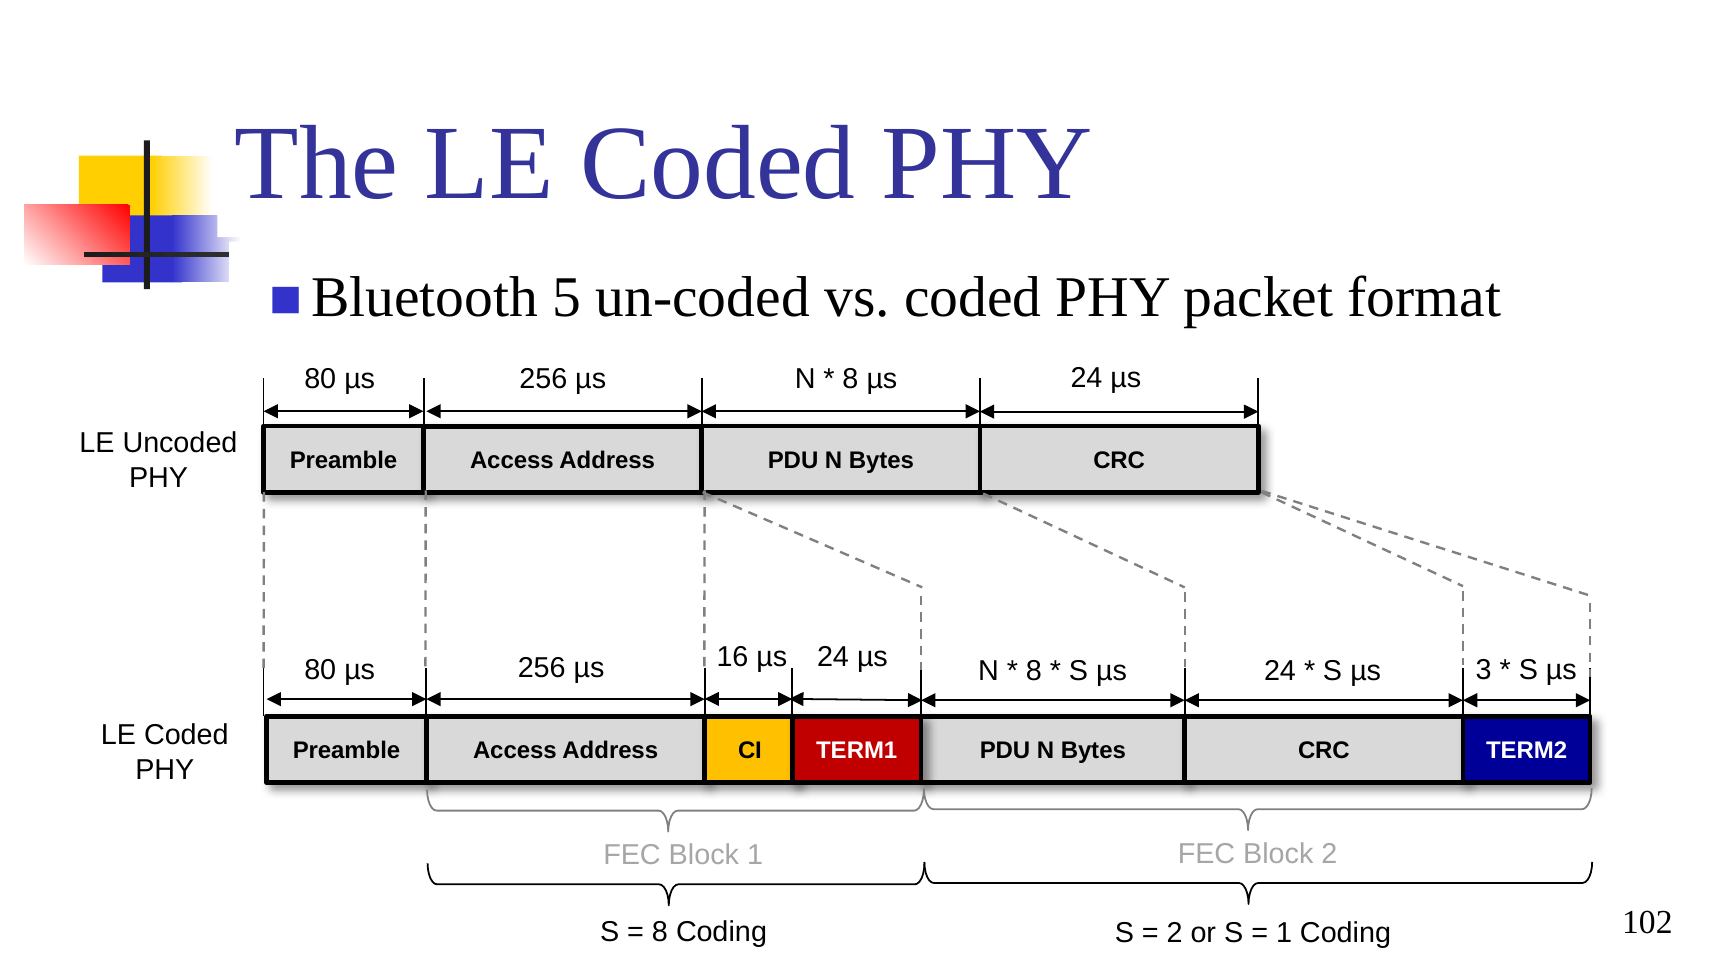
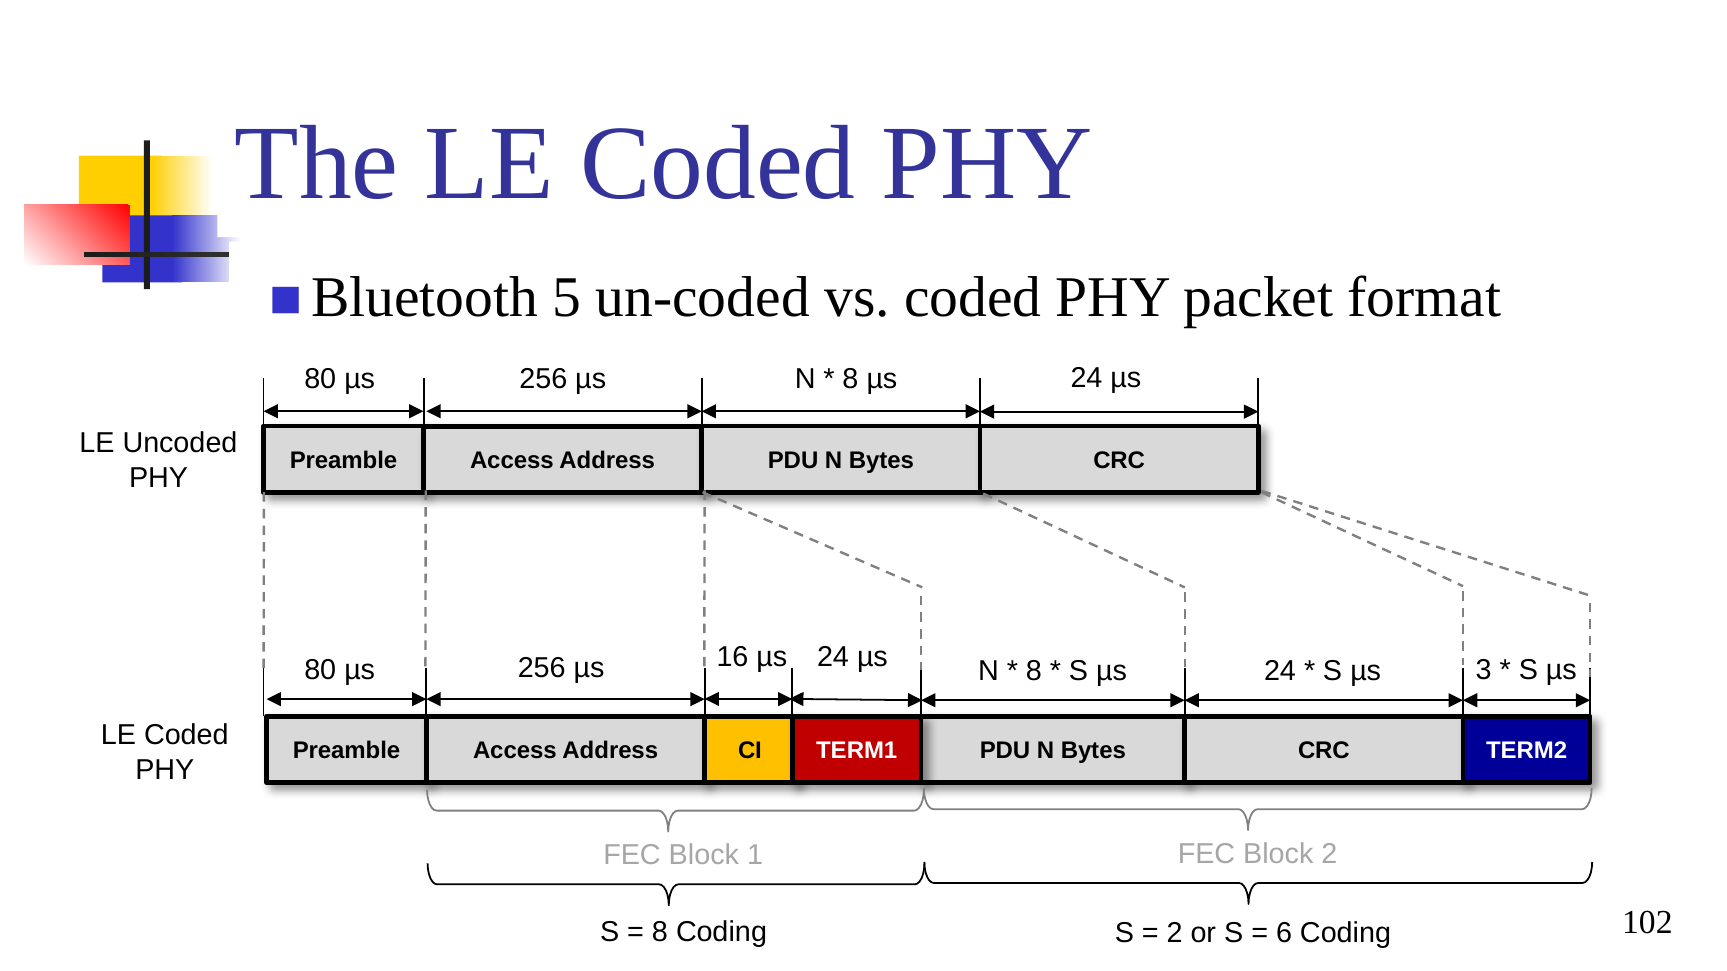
1: 1 -> 6 (1284, 934)
